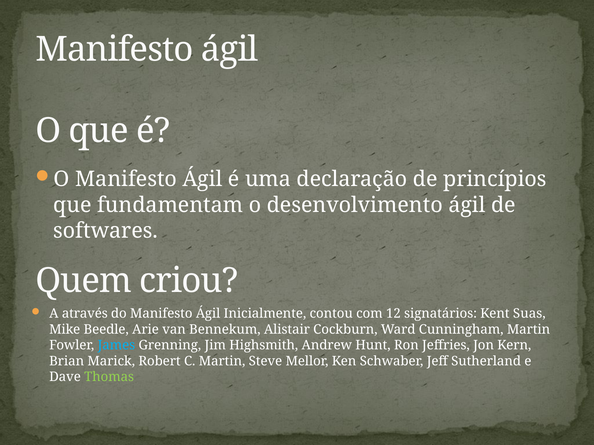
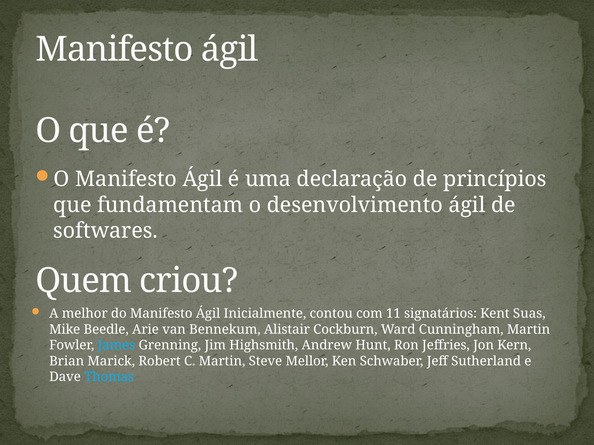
através: através -> melhor (85, 314)
12: 12 -> 11 (393, 314)
Thomas colour: light green -> light blue (109, 377)
